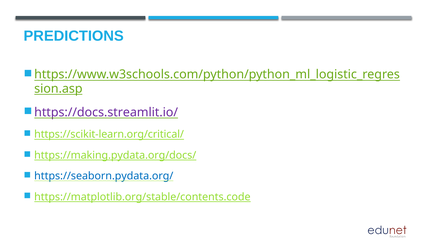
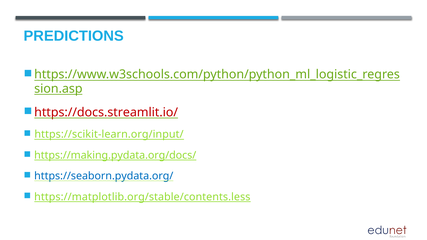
https://docs.streamlit.io/ colour: purple -> red (106, 112)
https://scikit-learn.org/critical/: https://scikit-learn.org/critical/ -> https://scikit-learn.org/input/ (109, 134)
https://matplotlib.org/stable/contents.code: https://matplotlib.org/stable/contents.code -> https://matplotlib.org/stable/contents.less (142, 197)
